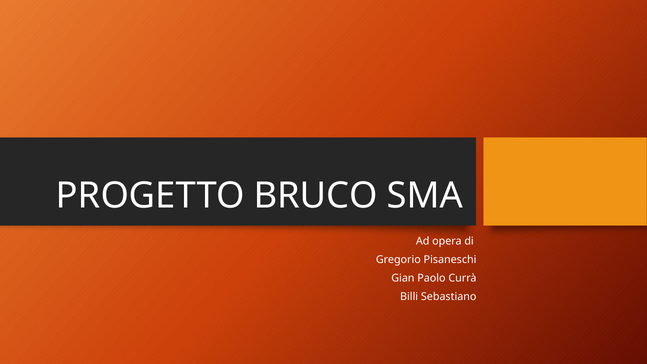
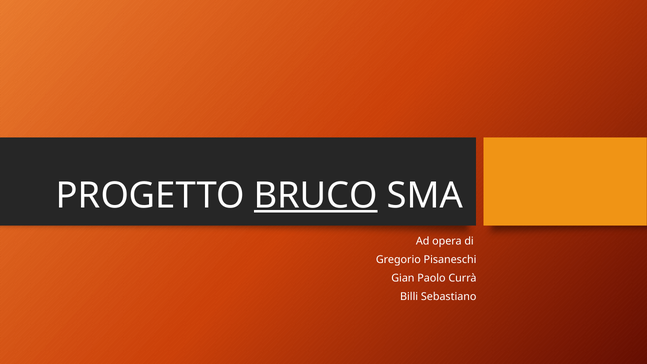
BRUCO underline: none -> present (316, 196)
